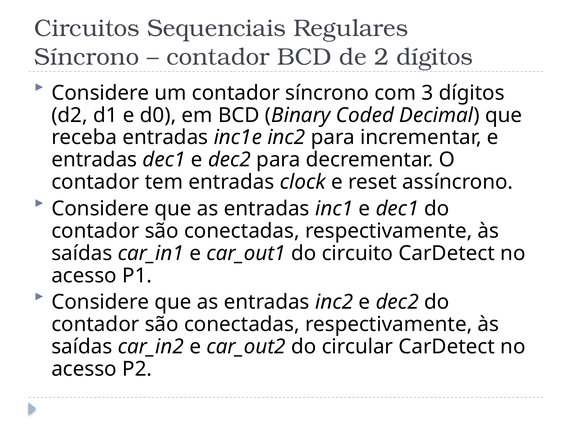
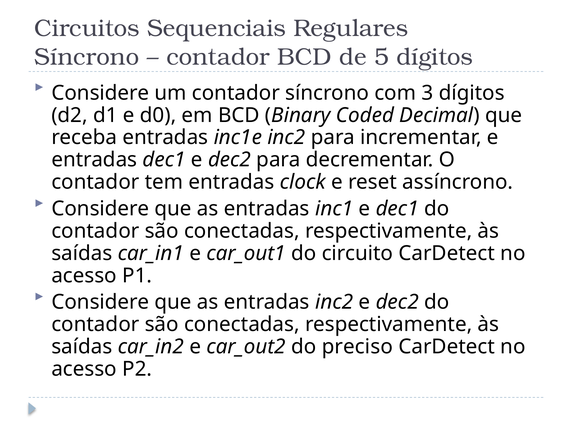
2: 2 -> 5 (381, 57)
circular: circular -> preciso (357, 347)
